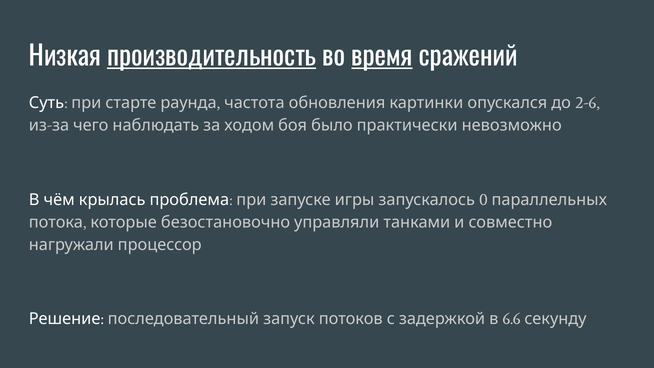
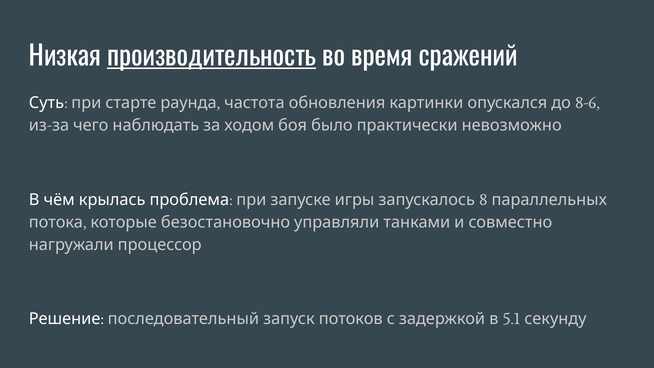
время underline: present -> none (382, 57)
2-6: 2-6 -> 8-6 (588, 103)
0: 0 -> 8 (483, 200)
6.6: 6.6 -> 5.1 (511, 319)
